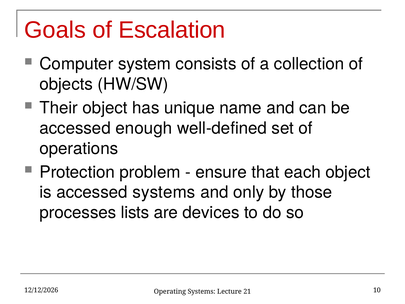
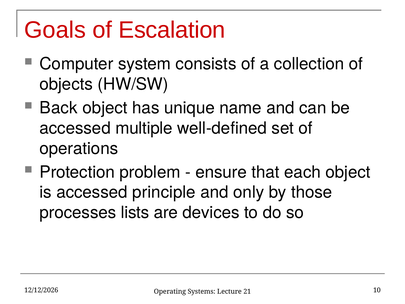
Their: Their -> Back (59, 108)
enough: enough -> multiple (144, 128)
accessed systems: systems -> principle (164, 192)
